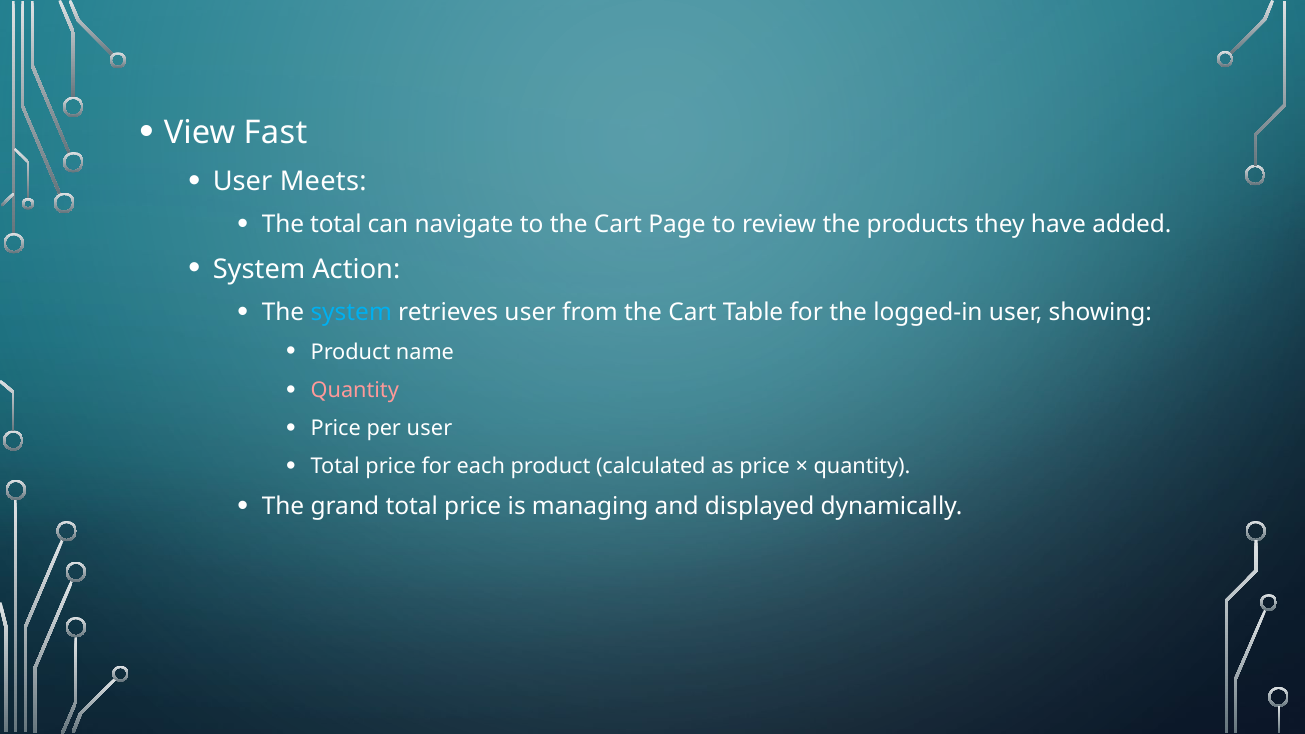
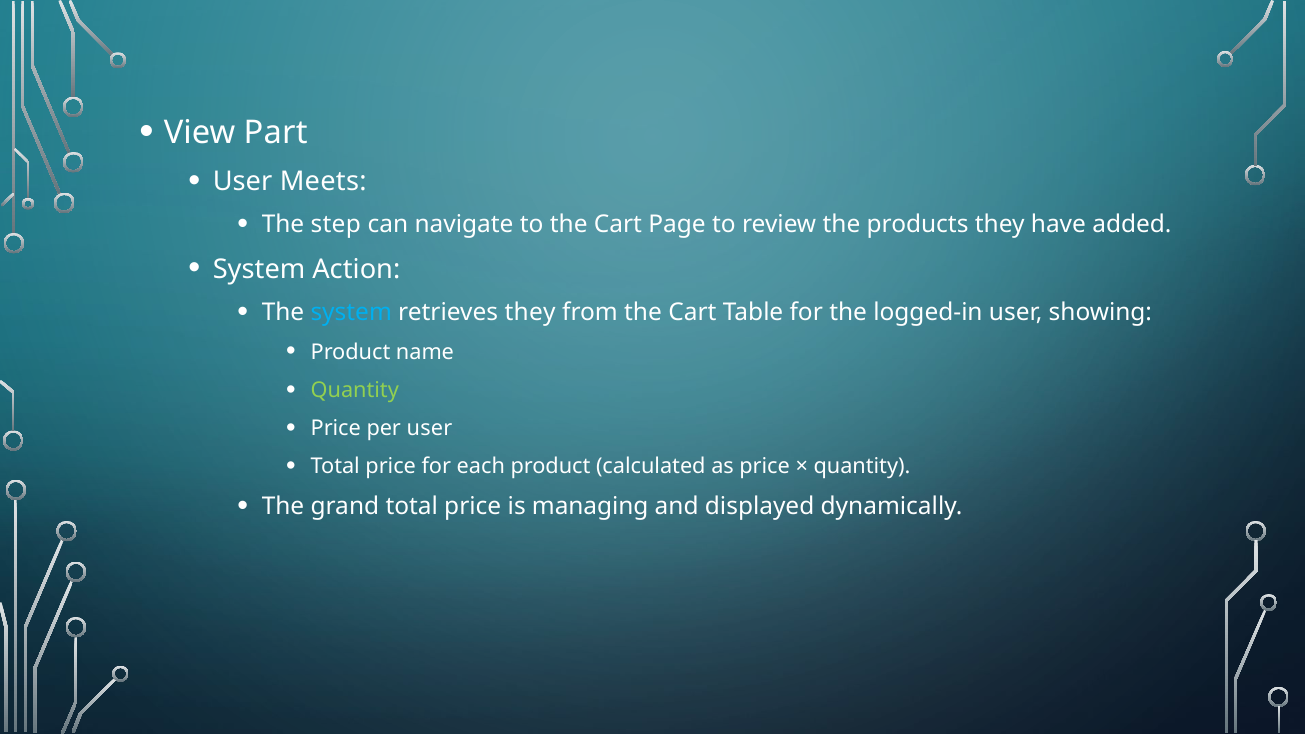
Fast: Fast -> Part (276, 132)
The total: total -> step (336, 225)
retrieves user: user -> they (530, 313)
Quantity colour: pink -> light green (355, 390)
